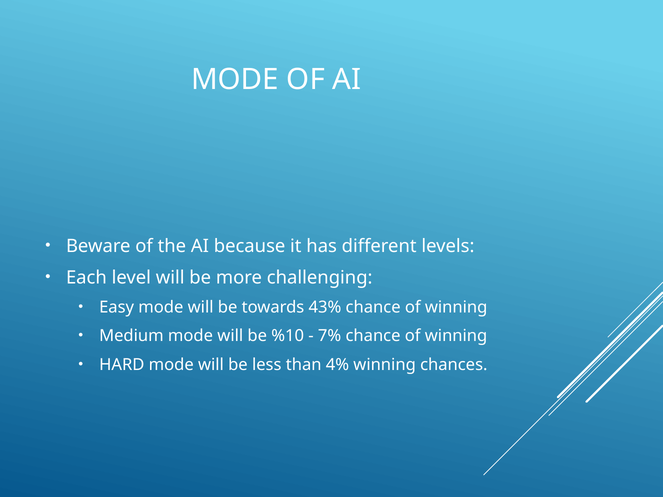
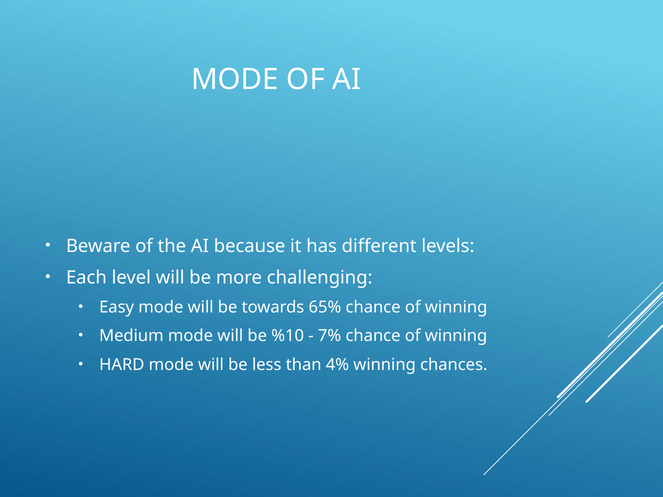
43%: 43% -> 65% (325, 307)
